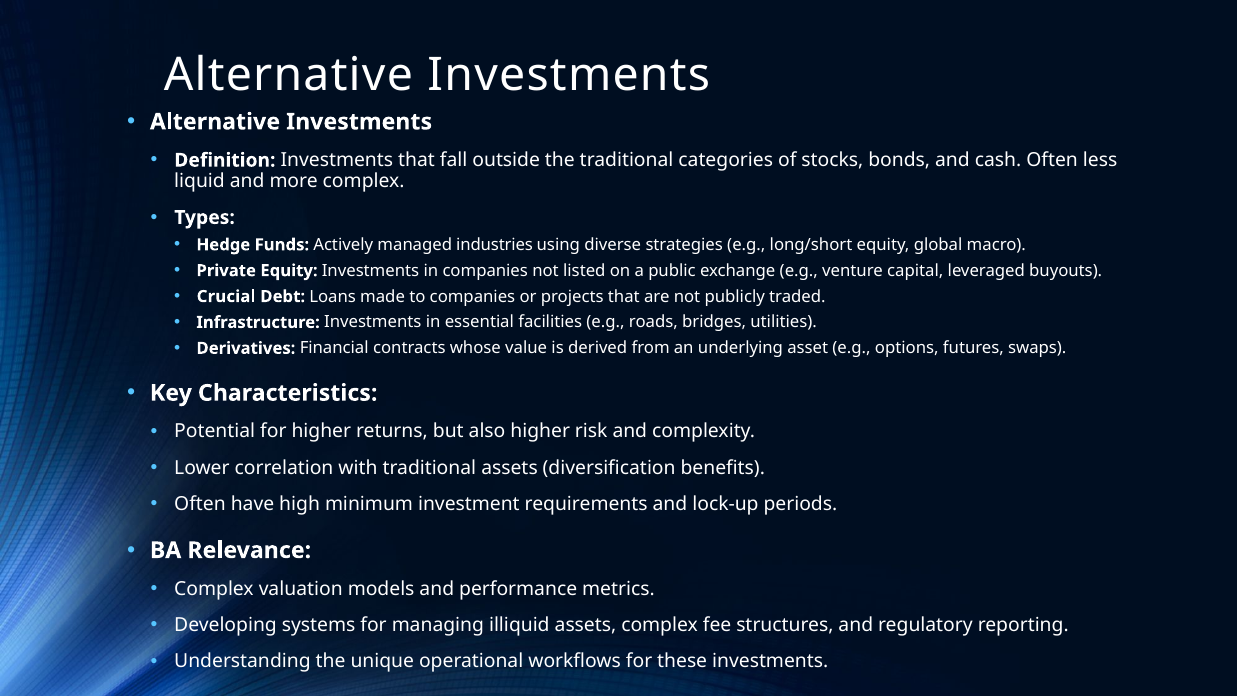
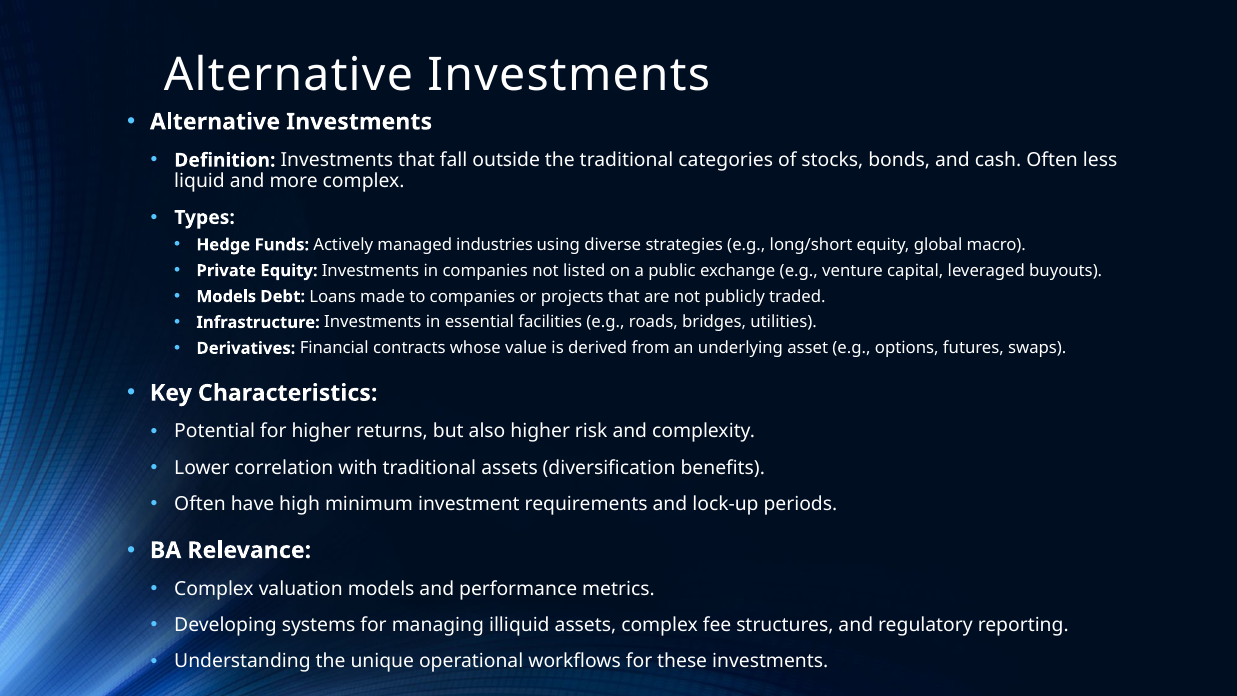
Crucial: Crucial -> Models (226, 297)
